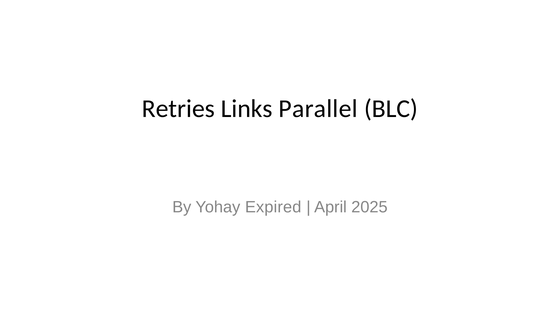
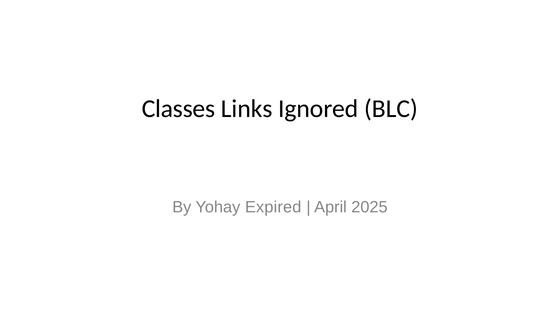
Retries: Retries -> Classes (178, 109)
Parallel: Parallel -> Ignored (318, 109)
